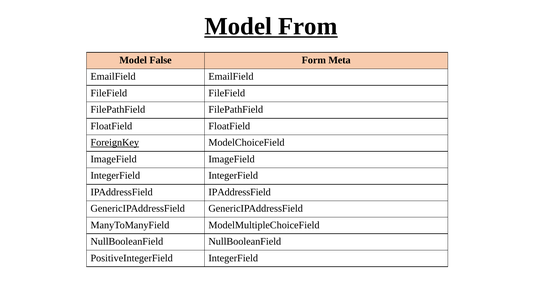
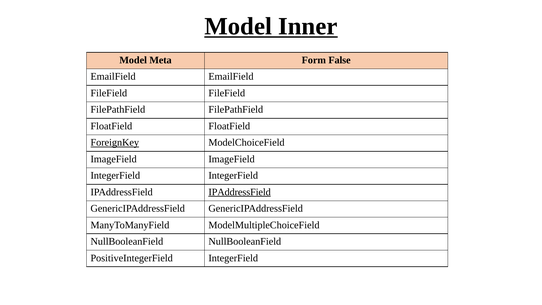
From: From -> Inner (308, 26)
False: False -> Meta (161, 60)
Meta: Meta -> False (340, 60)
IPAddressField underline: none -> present (240, 192)
